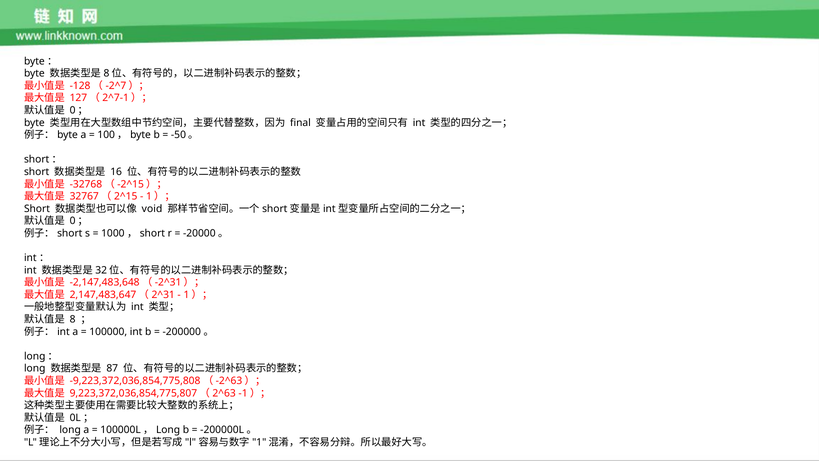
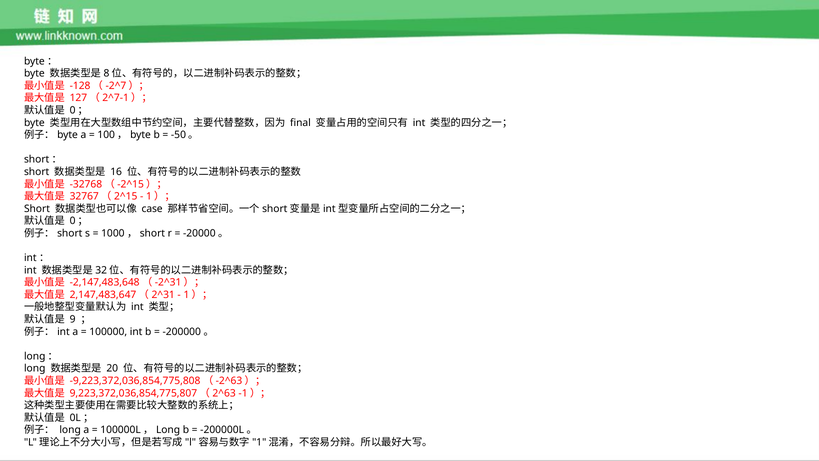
void: void -> case (152, 209)
8: 8 -> 9 (73, 319)
87: 87 -> 20 (112, 368)
